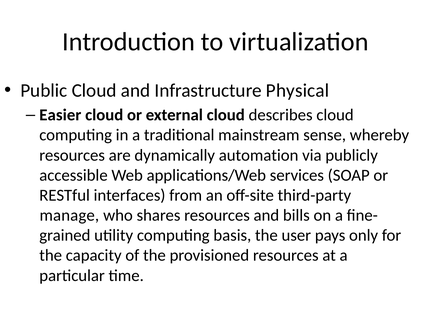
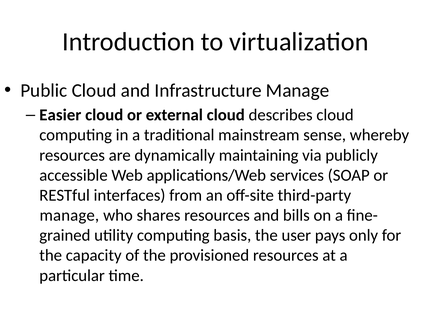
Infrastructure Physical: Physical -> Manage (298, 90)
automation: automation -> maintaining (259, 155)
